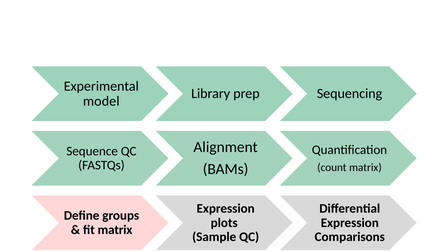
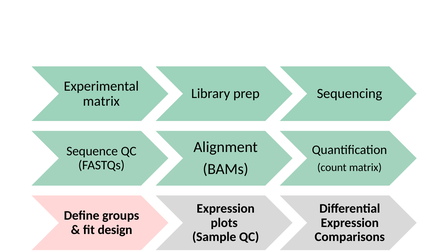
model: model -> matrix (101, 101)
fit matrix: matrix -> design (115, 230)
